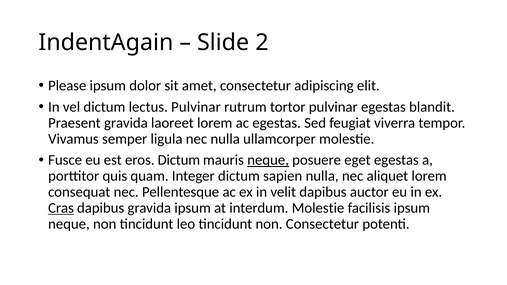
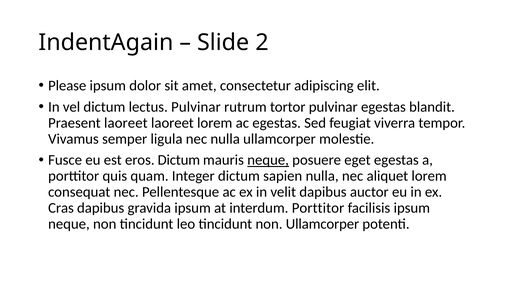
Praesent gravida: gravida -> laoreet (126, 123)
Cras underline: present -> none (61, 208)
interdum Molestie: Molestie -> Porttitor (318, 208)
non Consectetur: Consectetur -> Ullamcorper (323, 224)
